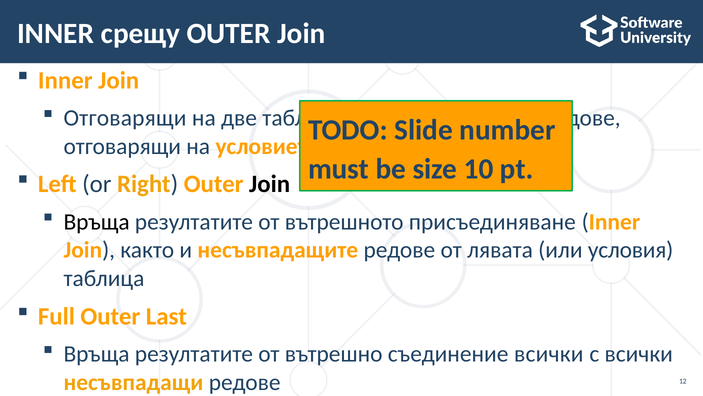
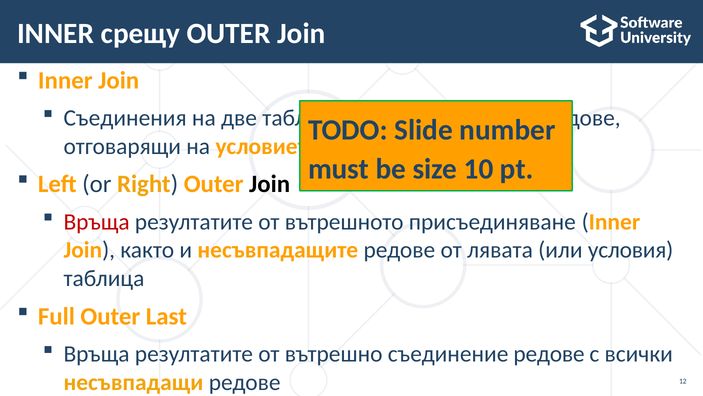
Отговарящи: Отговарящи -> Съединения (125, 118)
Връща colour: black -> red (97, 222)
съединение всички: всички -> редове (549, 354)
